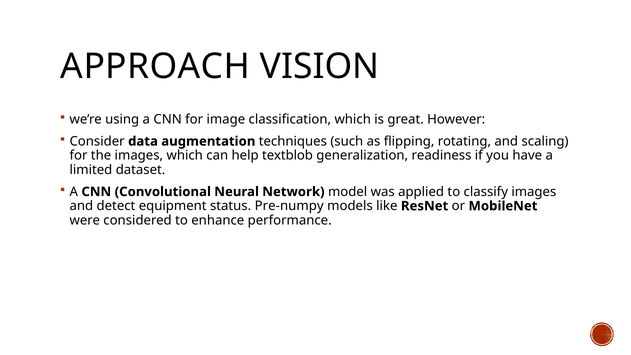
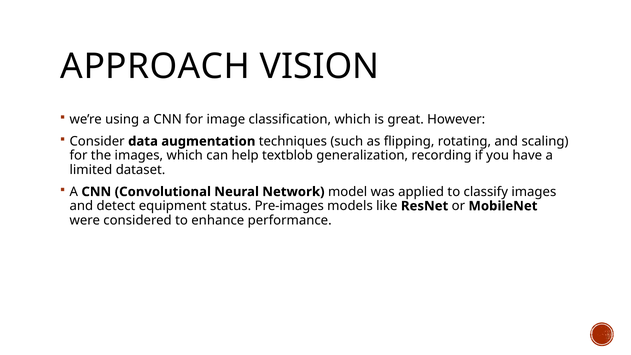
readiness: readiness -> recording (442, 155)
Pre-numpy: Pre-numpy -> Pre-images (289, 206)
